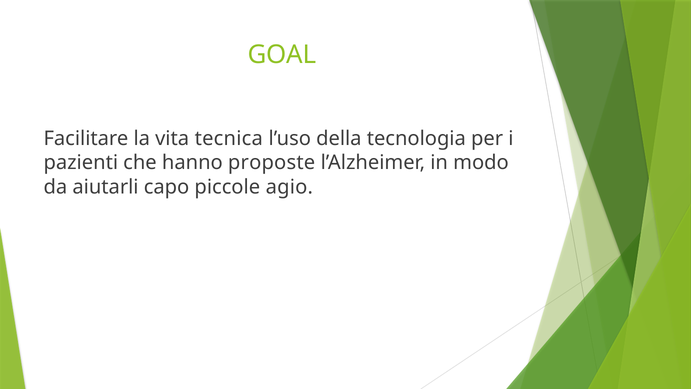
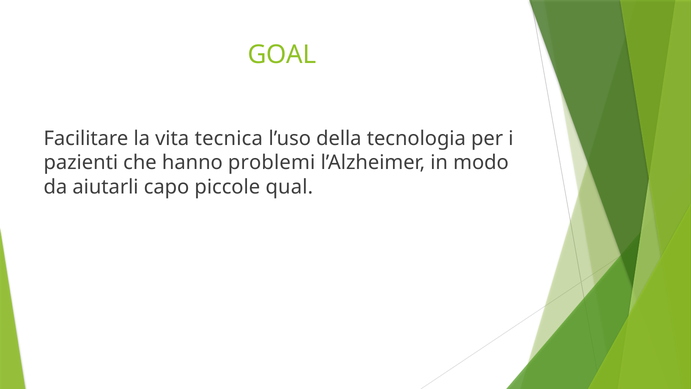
proposte: proposte -> problemi (272, 163)
agio: agio -> qual (289, 187)
